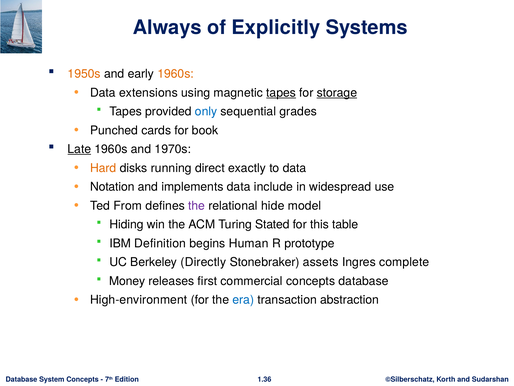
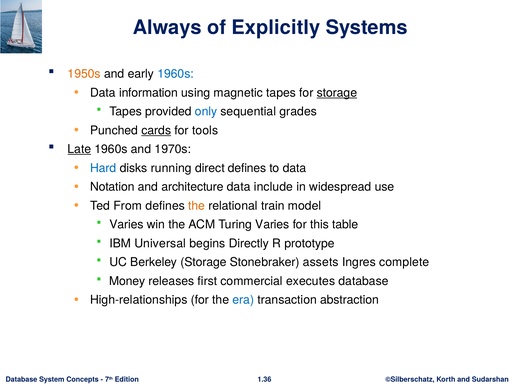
1960s colour: orange -> blue (176, 74)
extensions: extensions -> information (149, 93)
tapes underline: present -> none (281, 93)
cards underline: none -> present (156, 130)
book: book -> tools (205, 130)
Hard colour: orange -> blue (103, 168)
direct exactly: exactly -> defines (247, 168)
implements: implements -> architecture (193, 187)
the colour: purple -> orange (197, 205)
hide: hide -> train (273, 205)
Hiding: Hiding -> Varies (126, 224)
Turing Stated: Stated -> Varies (272, 224)
Definition: Definition -> Universal (160, 243)
Human: Human -> Directly (249, 243)
Berkeley Directly: Directly -> Storage (203, 262)
commercial concepts: concepts -> executes (311, 281)
High-environment: High-environment -> High-relationships (139, 300)
